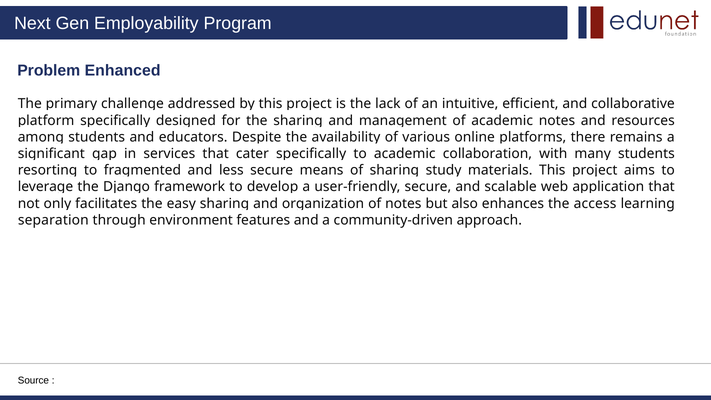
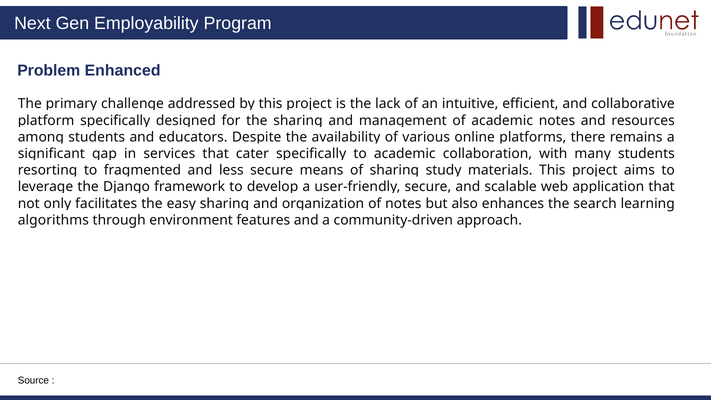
access: access -> search (595, 203)
separation: separation -> algorithms (53, 220)
